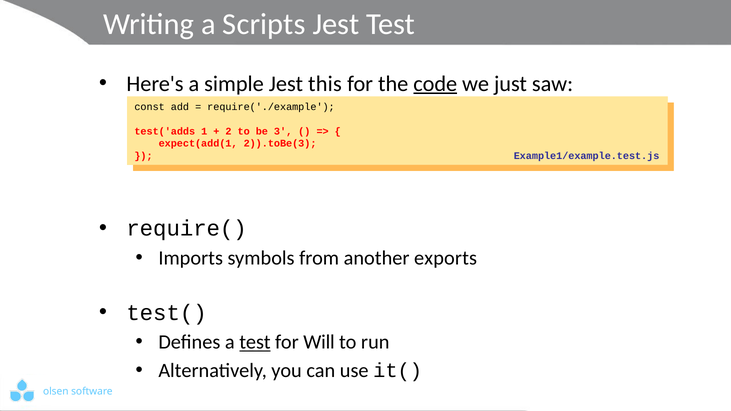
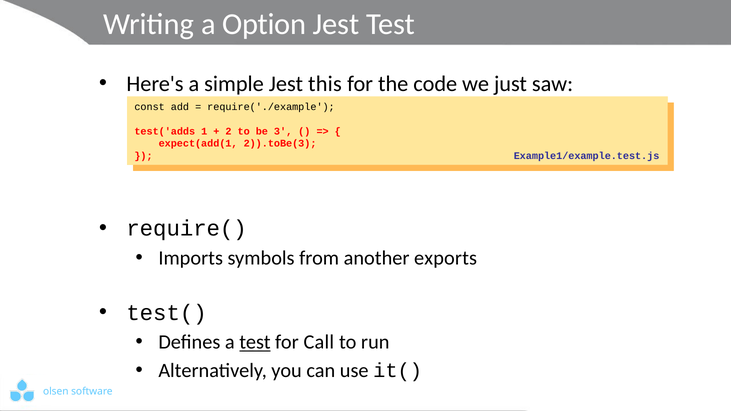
Scripts: Scripts -> Option (264, 24)
code underline: present -> none (435, 84)
Will: Will -> Call (319, 342)
